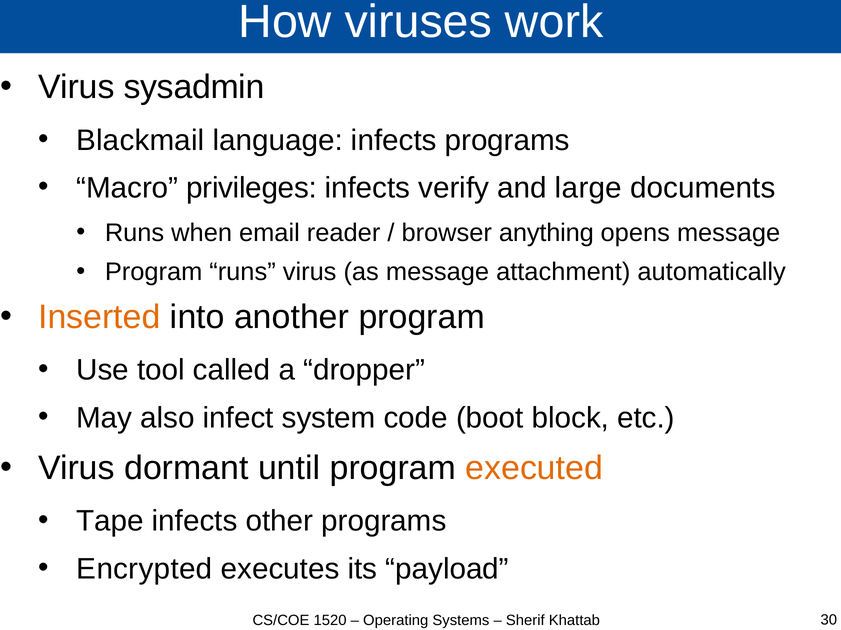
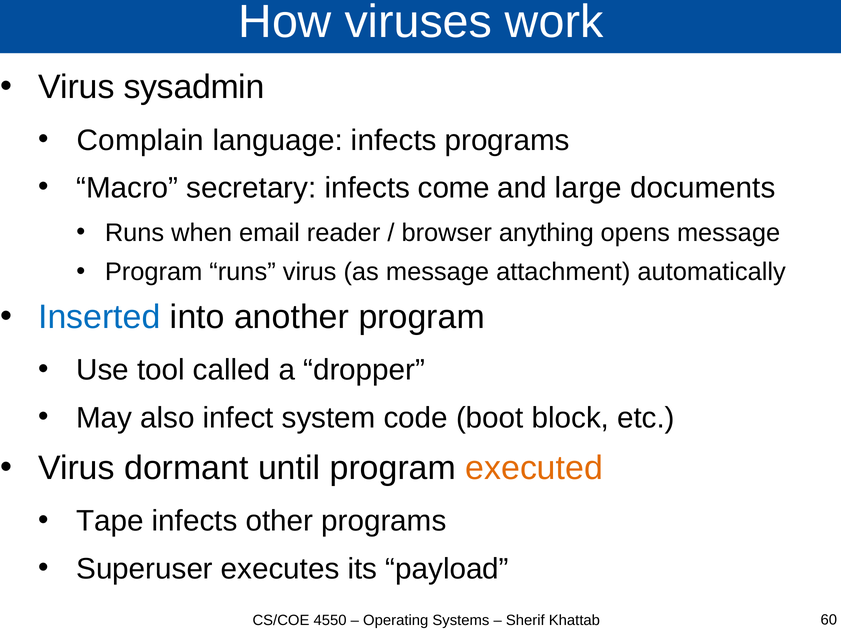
Blackmail: Blackmail -> Complain (140, 140)
privileges: privileges -> secretary (251, 188)
verify: verify -> come (454, 188)
Inserted colour: orange -> blue (99, 318)
Encrypted: Encrypted -> Superuser (145, 569)
1520: 1520 -> 4550 (330, 621)
30: 30 -> 60 (829, 621)
